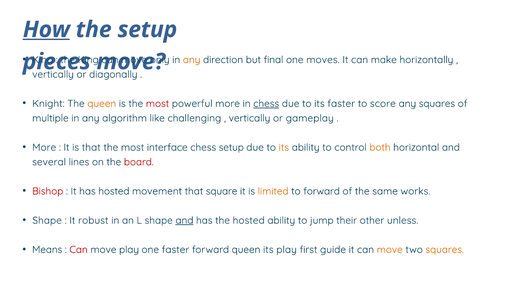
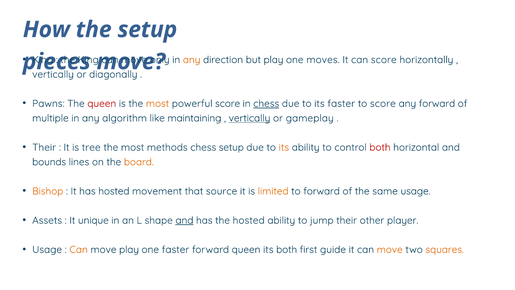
How underline: present -> none (46, 30)
but final: final -> play (273, 60)
can make: make -> score (384, 60)
Knight: Knight -> Pawns (48, 103)
queen colour: orange -> red (102, 103)
most colour: red -> orange (158, 103)
powerful more: more -> score (228, 103)
any squares: squares -> forward (437, 103)
challenging: challenging -> maintaining (194, 118)
vertically underline: none -> present (249, 118)
More: More -> Their (44, 147)
is that: that -> tree (91, 147)
interface: interface -> methods (167, 147)
both colour: orange -> red (380, 147)
several: several -> bounds (49, 162)
board colour: red -> orange (139, 162)
Bishop colour: red -> orange (48, 191)
square: square -> source (222, 191)
same works: works -> usage (415, 191)
Shape: Shape -> Assets (47, 220)
robust: robust -> unique (93, 220)
unless: unless -> player (403, 220)
Means: Means -> Usage (47, 249)
Can colour: red -> orange (79, 249)
its play: play -> both (287, 249)
